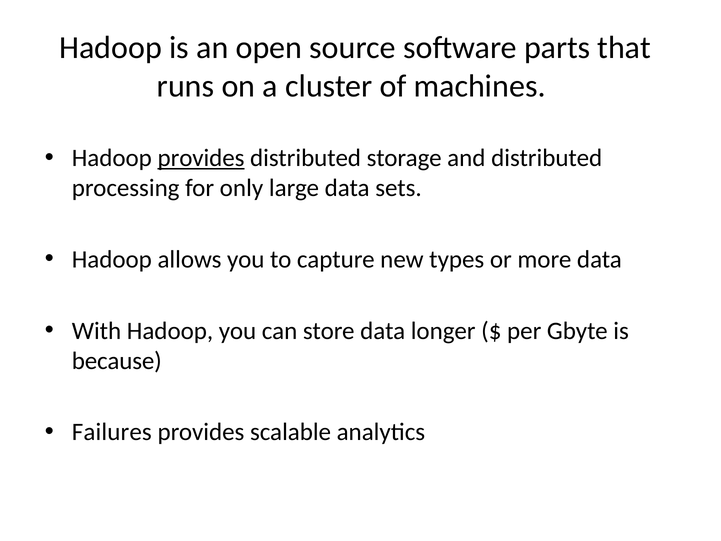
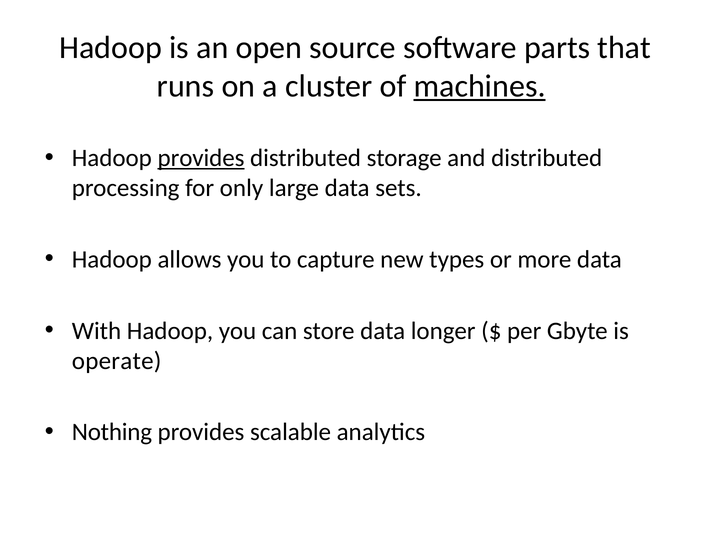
machines underline: none -> present (480, 86)
because: because -> operate (117, 361)
Failures: Failures -> Nothing (112, 432)
